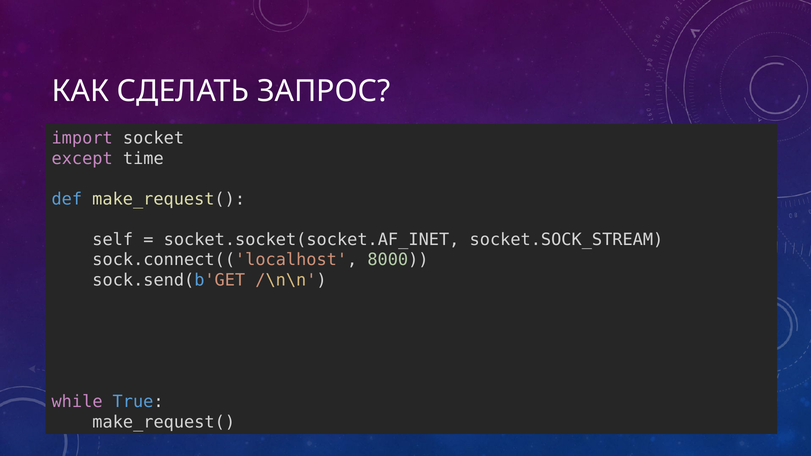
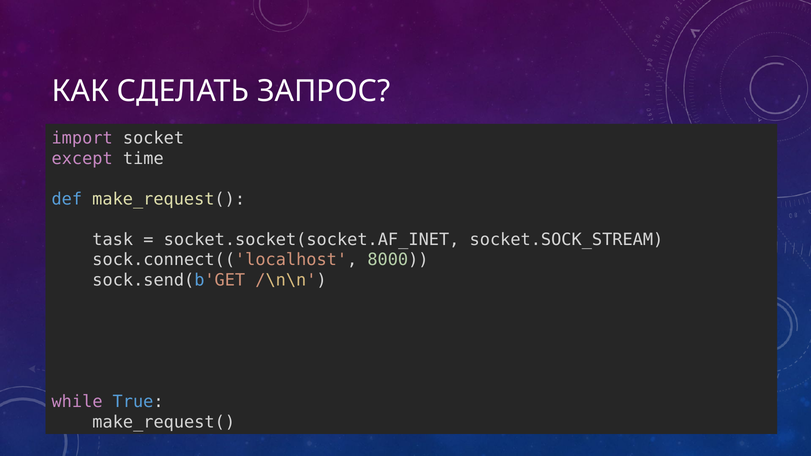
self: self -> task (113, 240)
